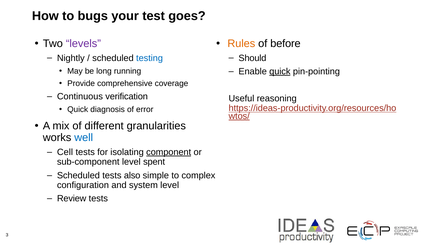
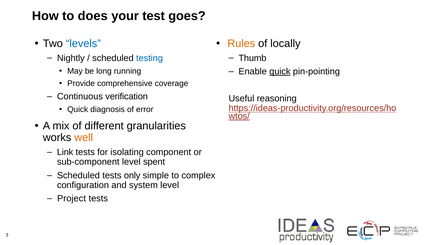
bugs: bugs -> does (93, 16)
levels colour: purple -> blue (83, 44)
before: before -> locally (285, 44)
Should: Should -> Thumb (252, 58)
well colour: blue -> orange (84, 138)
Cell: Cell -> Link (65, 152)
component underline: present -> none (169, 152)
also: also -> only (132, 175)
Review: Review -> Project (72, 198)
